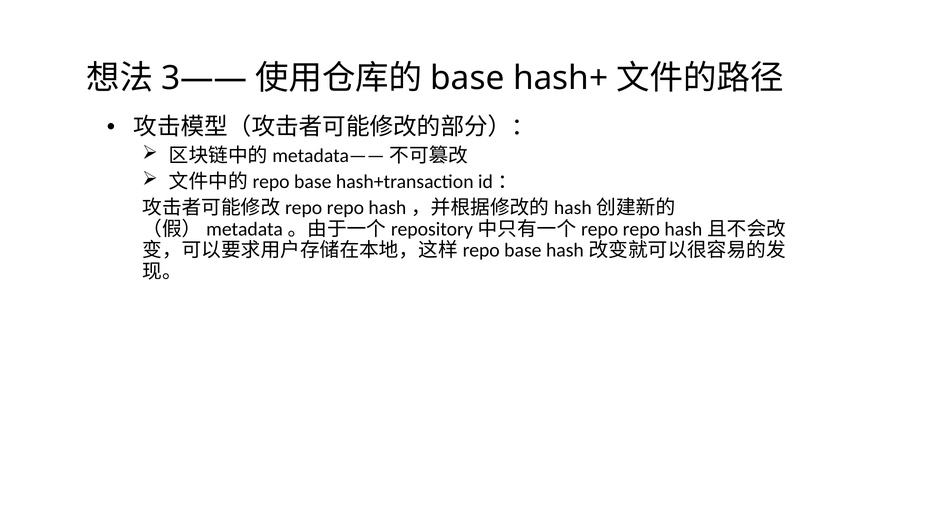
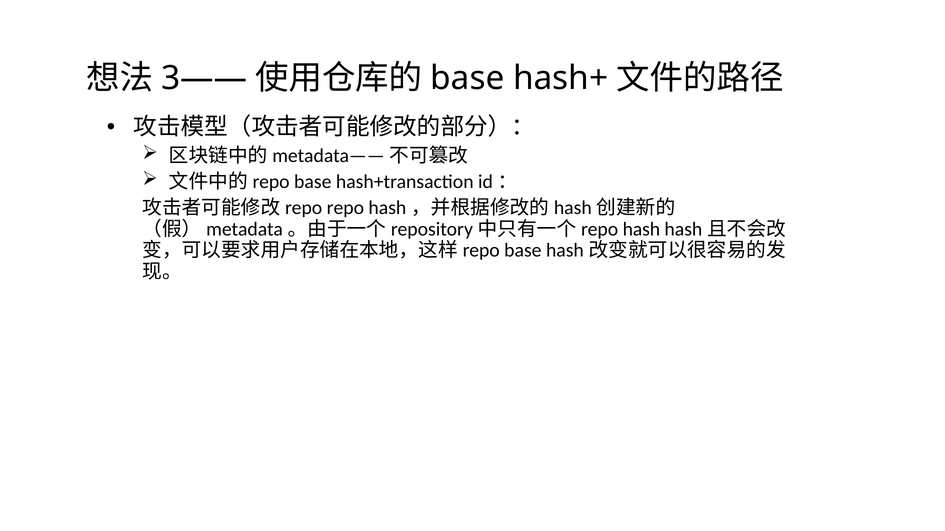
repo: repo -> hash (641, 229)
